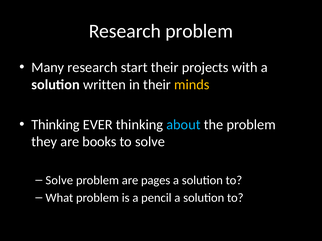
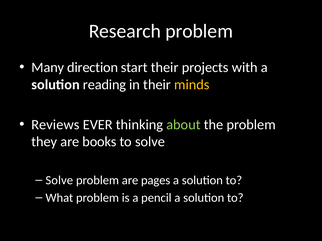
Many research: research -> direction (93, 68)
written: written -> reading (105, 85)
Thinking: Thinking -> Reviews (55, 125)
about colour: light blue -> light green (183, 125)
